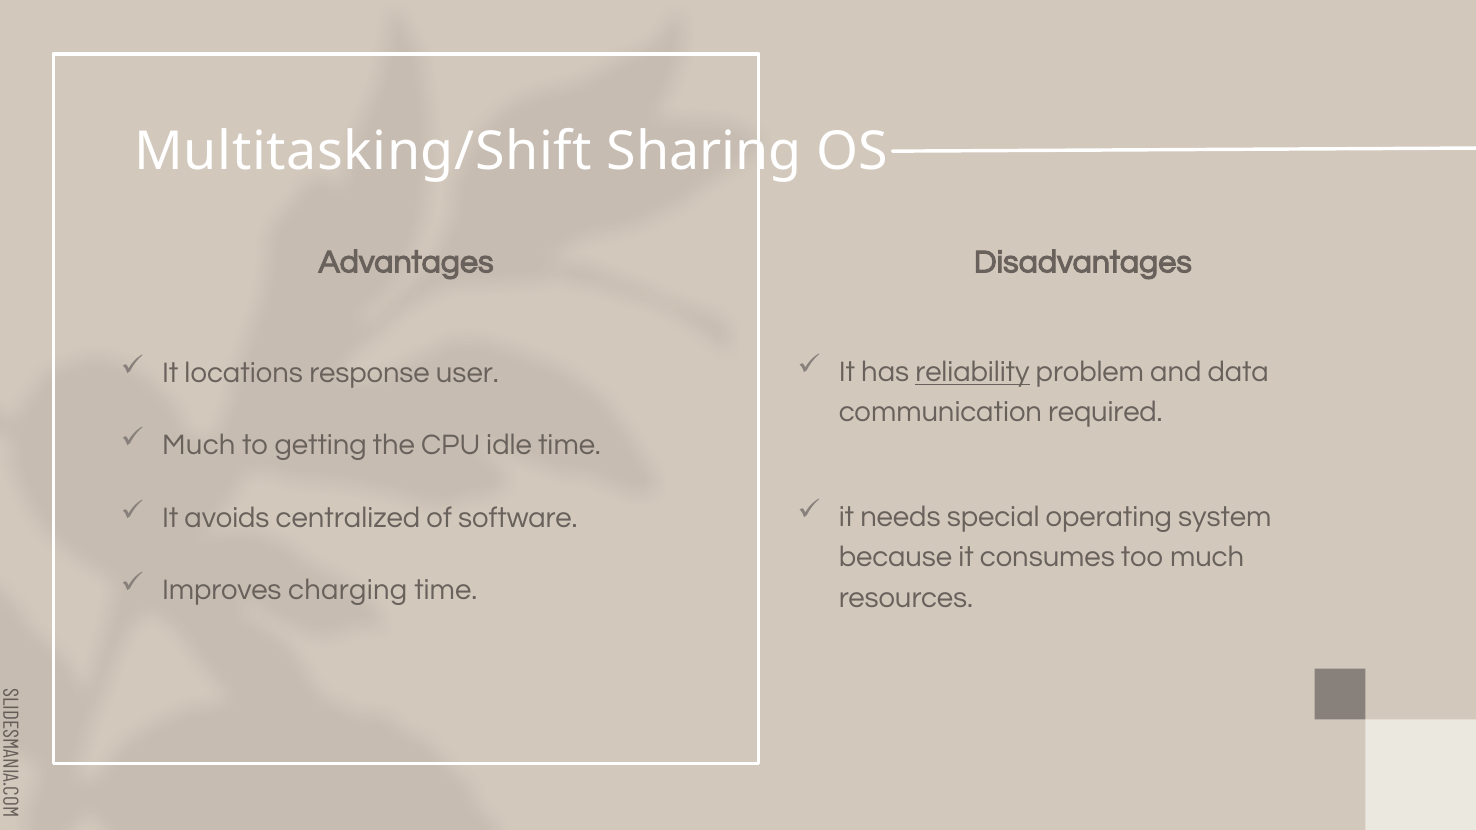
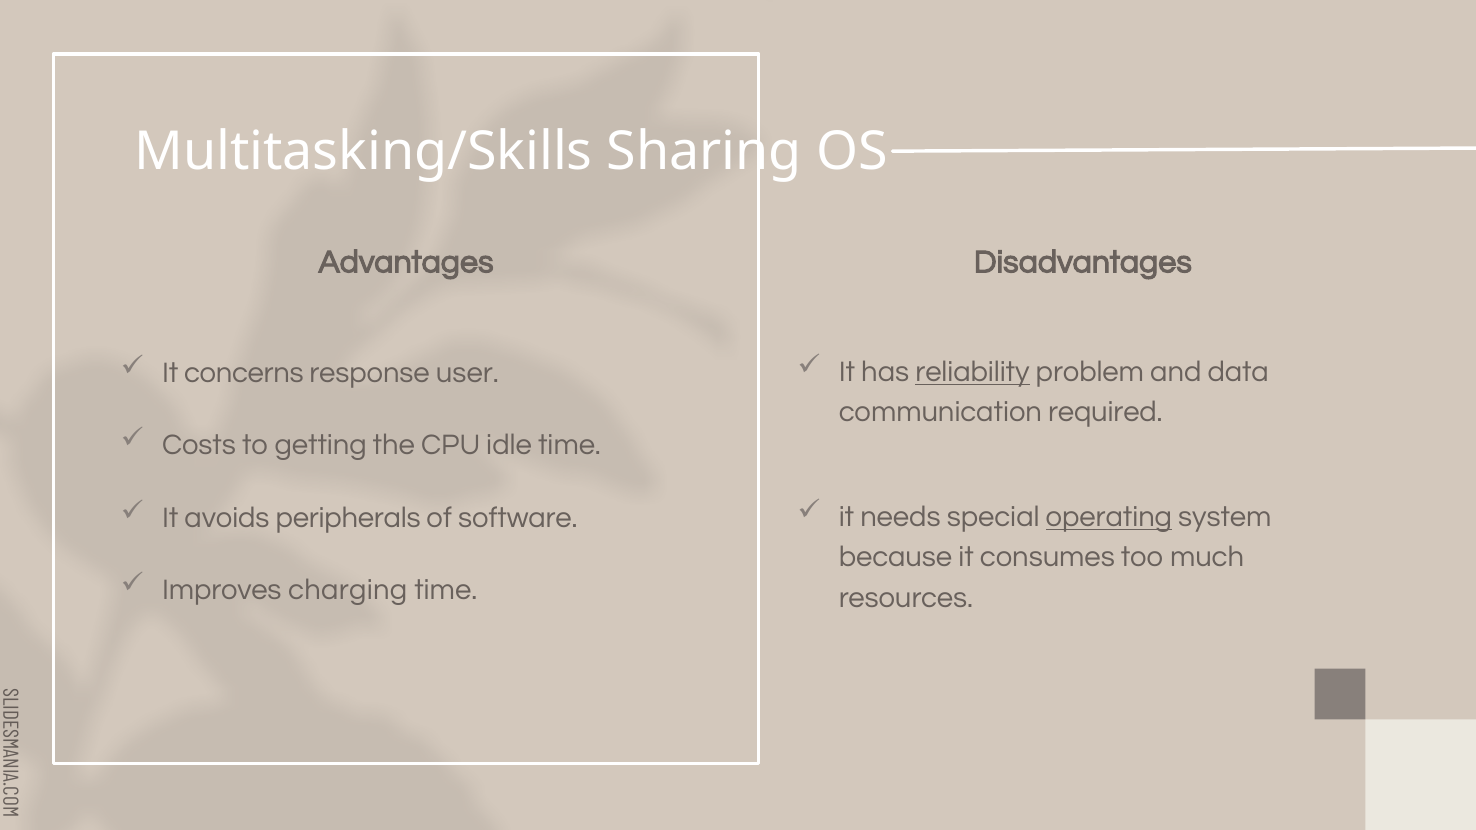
Multitasking/Shift: Multitasking/Shift -> Multitasking/Skills (364, 152)
locations: locations -> concerns (244, 373)
Much: Much -> Costs (199, 445)
operating underline: none -> present (1109, 517)
centralized: centralized -> peripherals (348, 518)
